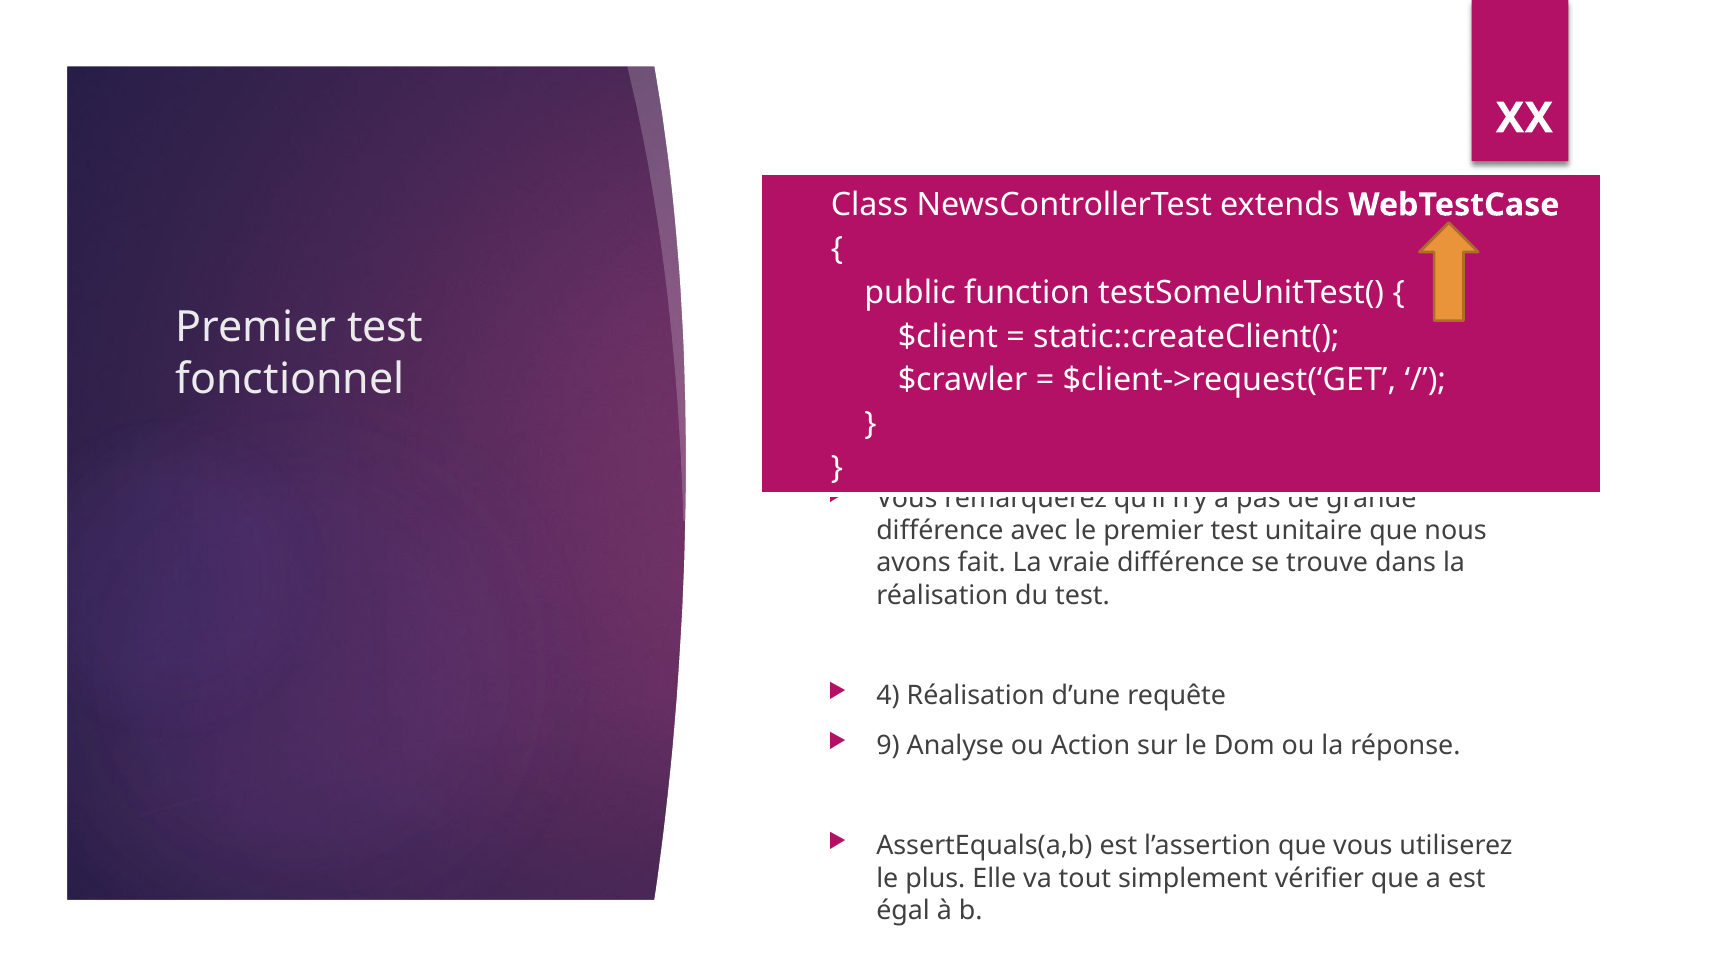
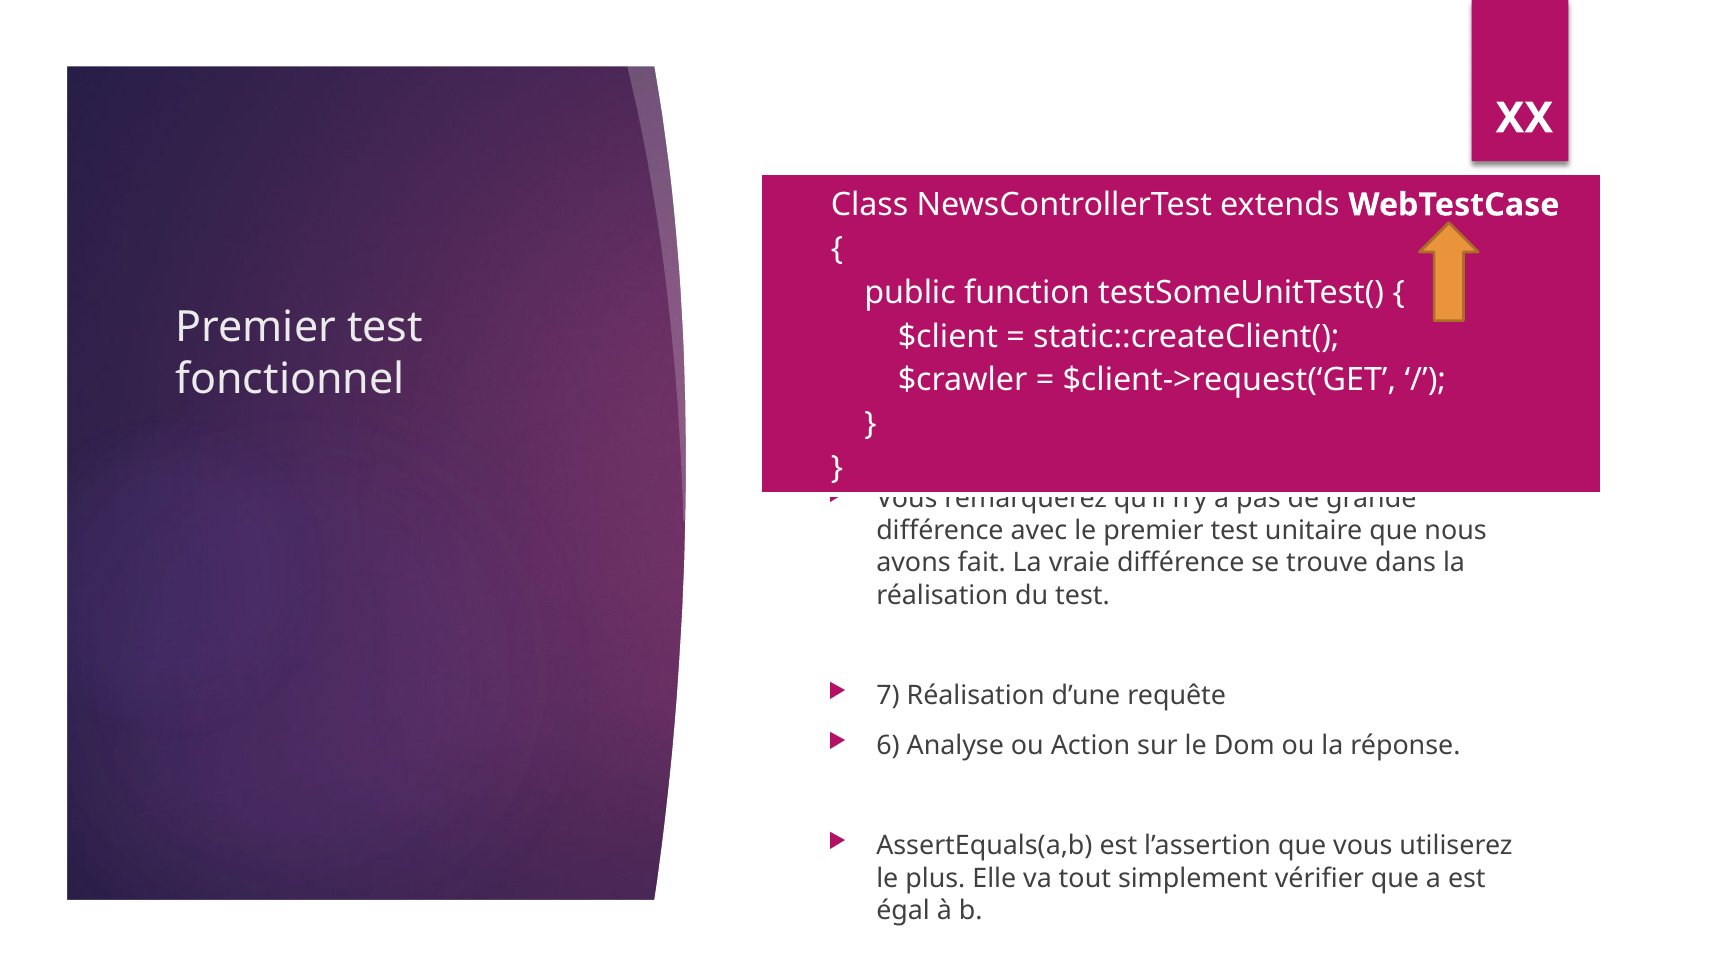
4: 4 -> 7 (888, 695)
9: 9 -> 6 (888, 746)
